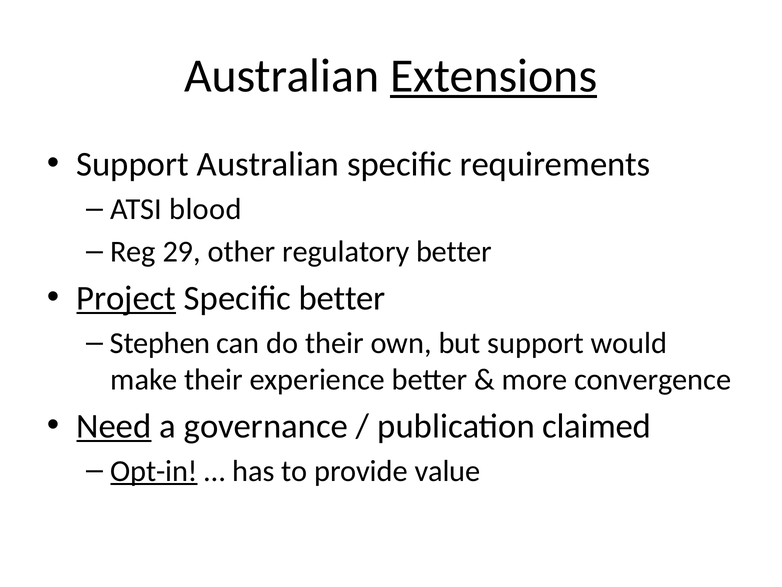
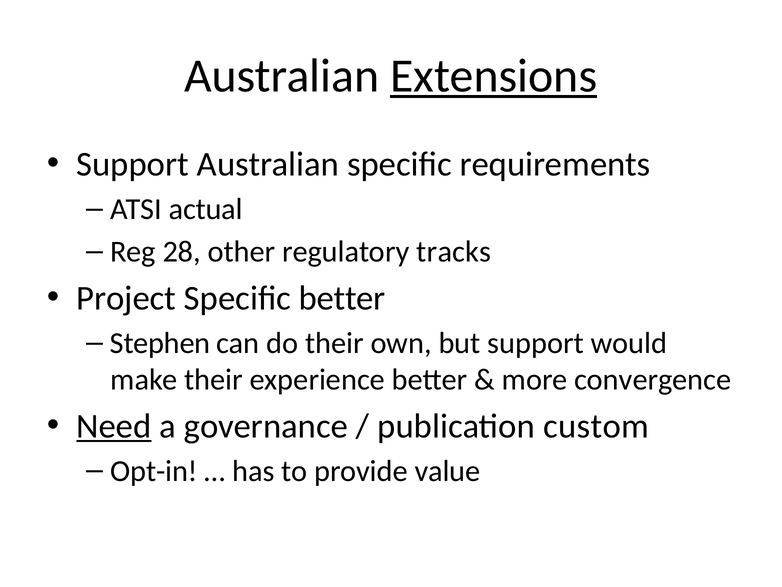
blood: blood -> actual (206, 209)
29: 29 -> 28 (182, 252)
regulatory better: better -> tracks (454, 252)
Project underline: present -> none (126, 298)
claimed: claimed -> custom (596, 426)
Opt-in underline: present -> none (154, 471)
